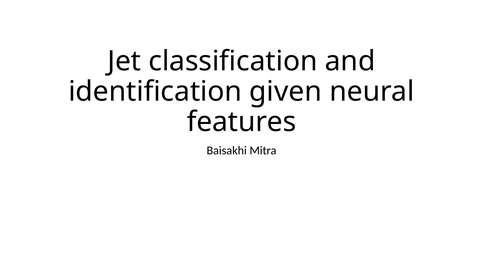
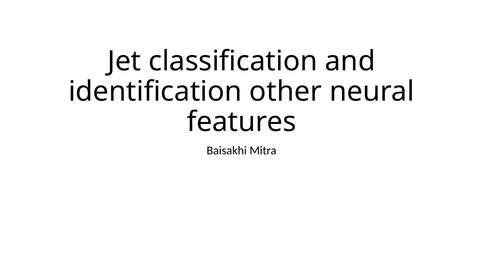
given: given -> other (286, 92)
